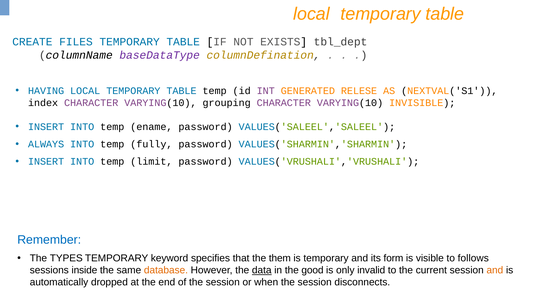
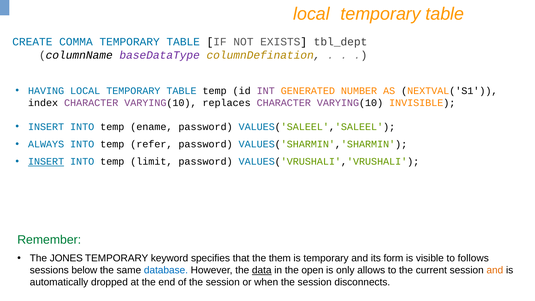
FILES: FILES -> COMMA (76, 42)
RELESE: RELESE -> NUMBER (359, 91)
grouping: grouping -> replaces (227, 103)
fully: fully -> refer (151, 144)
INSERT underline: none -> present (46, 162)
Remember colour: blue -> green (49, 240)
TYPES: TYPES -> JONES (66, 258)
inside: inside -> below (84, 270)
database colour: orange -> blue (166, 270)
good: good -> open (312, 270)
invalid: invalid -> allows (371, 270)
